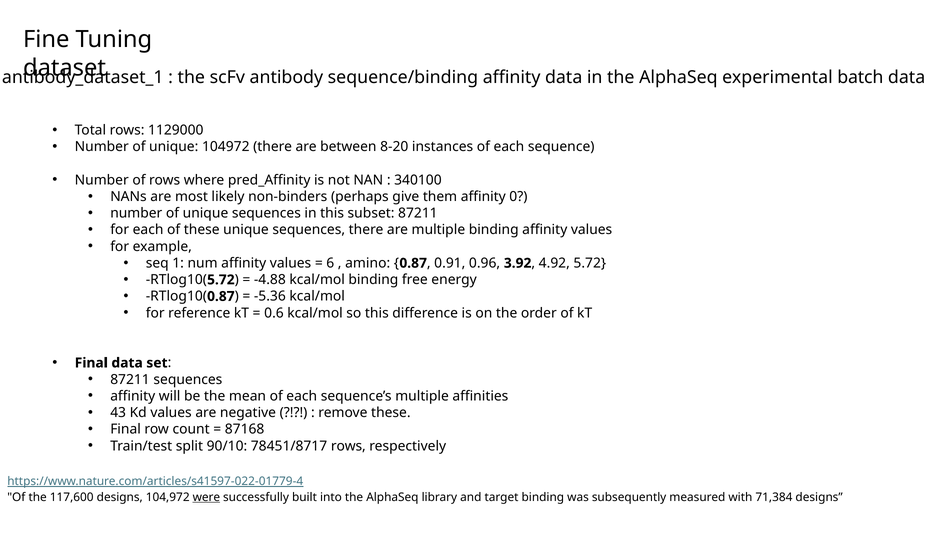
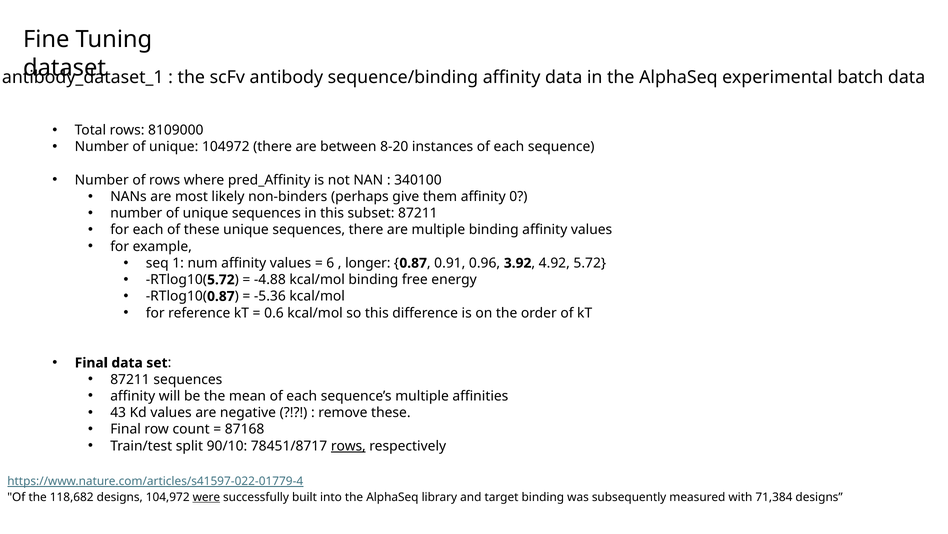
1129000: 1129000 -> 8109000 (176, 130)
amino: amino -> longer (368, 263)
rows underline: none -> present (348, 445)
117,600: 117,600 -> 118,682 (72, 497)
